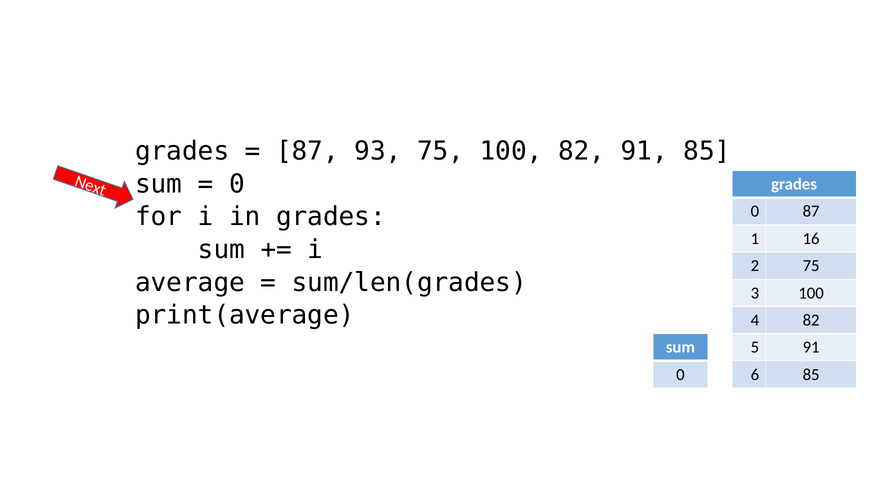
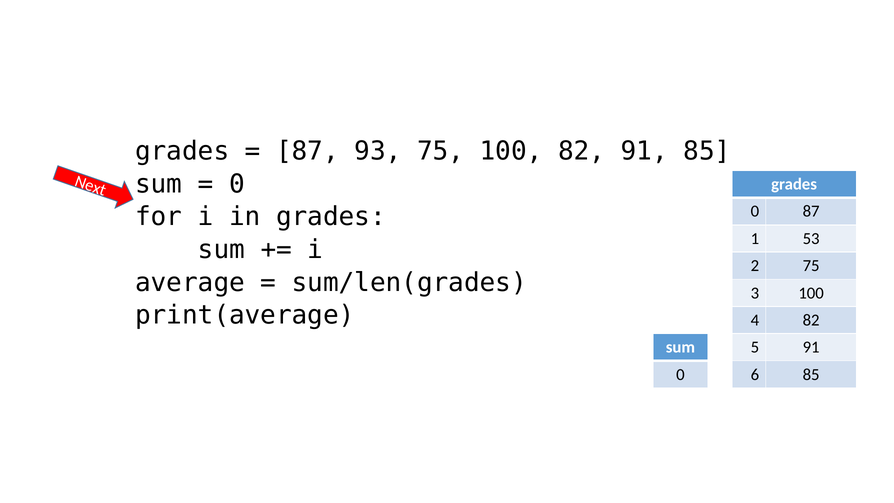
16: 16 -> 53 (811, 239)
